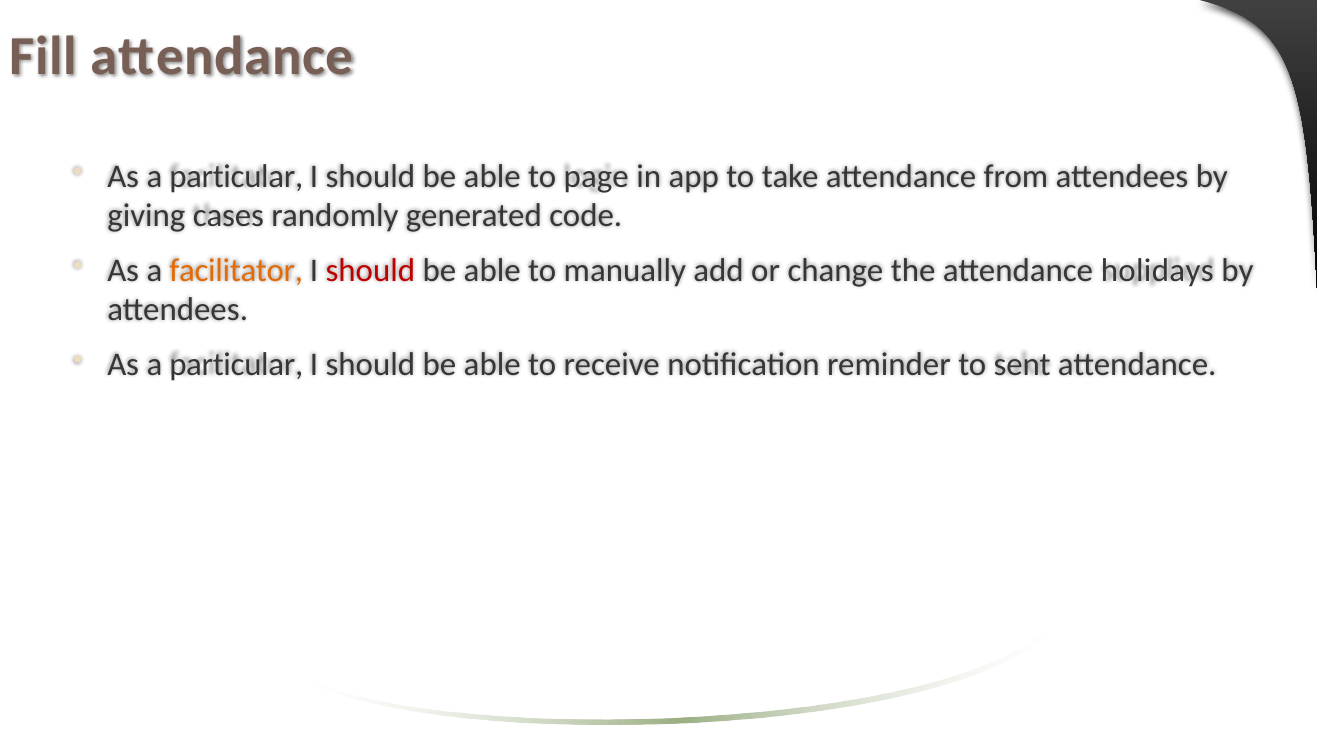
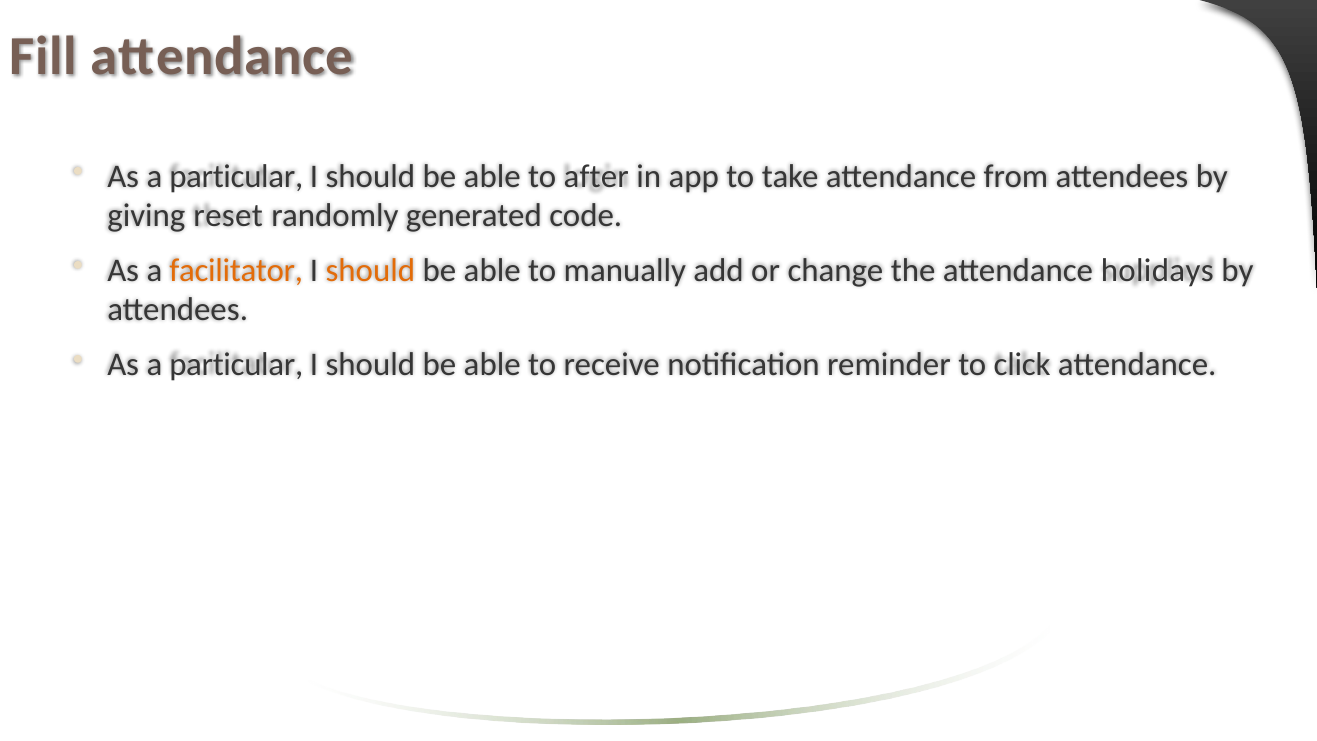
page: page -> after (596, 177)
cases: cases -> reset (228, 216)
should colour: red -> orange (370, 270)
sent: sent -> click (1022, 364)
